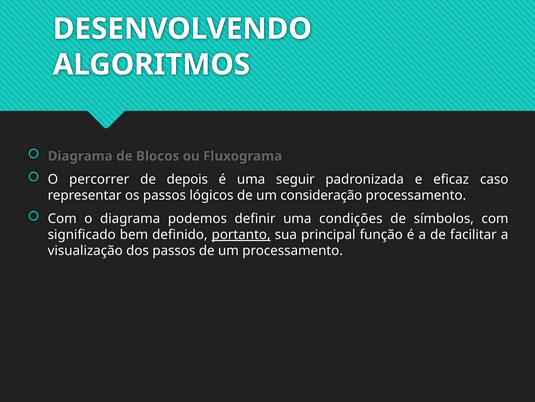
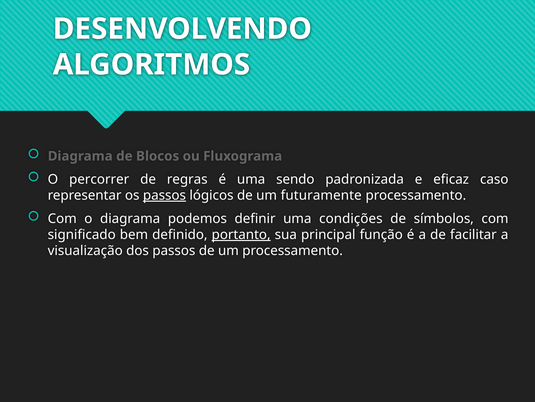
depois: depois -> regras (187, 179)
seguir: seguir -> sendo (295, 179)
passos underline: none -> present (164, 195)
consideração: consideração -> futuramente (321, 195)
